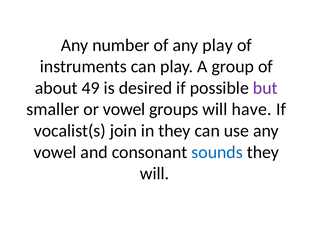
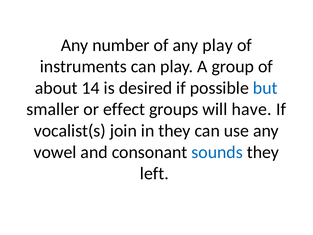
49: 49 -> 14 (91, 88)
but colour: purple -> blue (265, 88)
or vowel: vowel -> effect (124, 109)
will: will -> left (154, 173)
